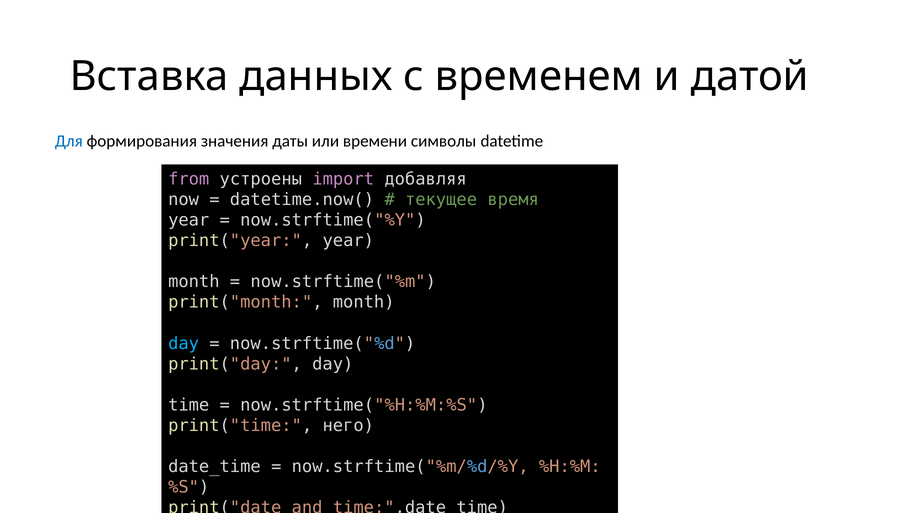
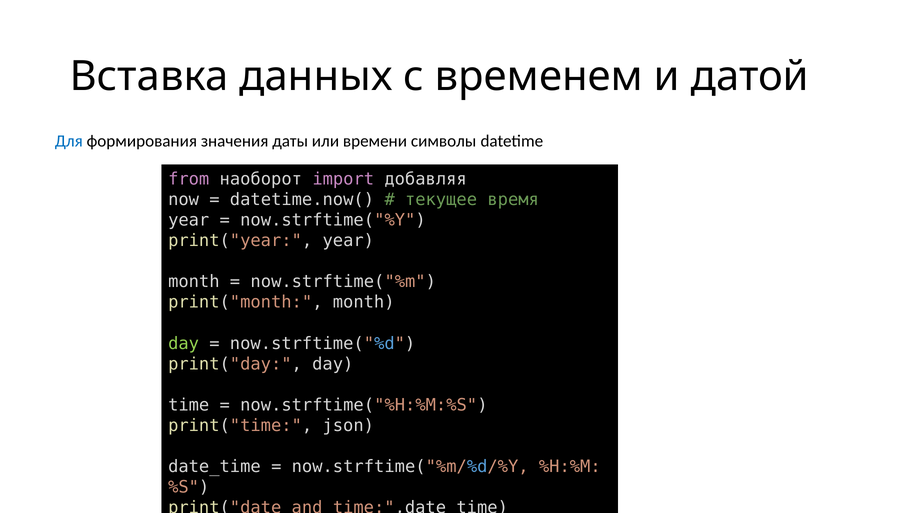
устроены: устроены -> наоборот (261, 179)
day colour: light blue -> light green (184, 344)
него: него -> json (348, 426)
